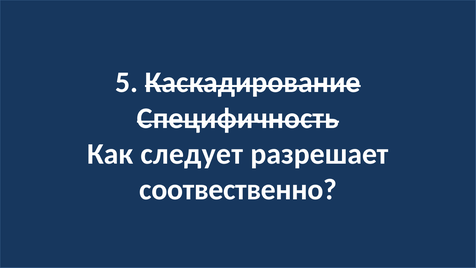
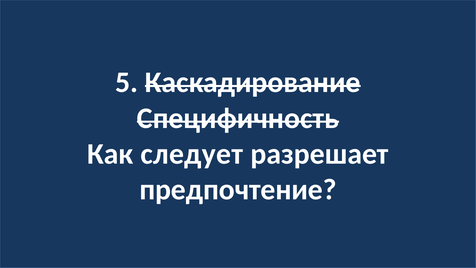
соотвественно: соотвественно -> предпочтение (238, 189)
